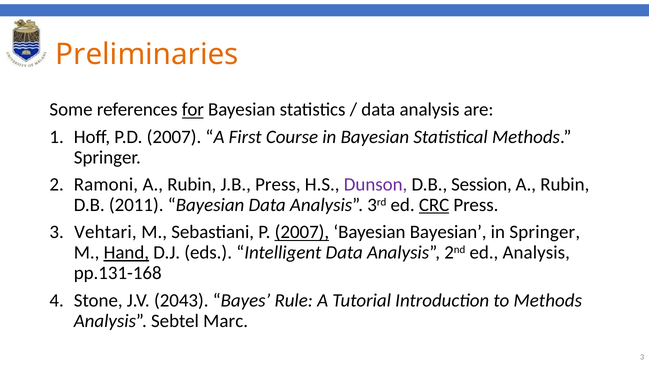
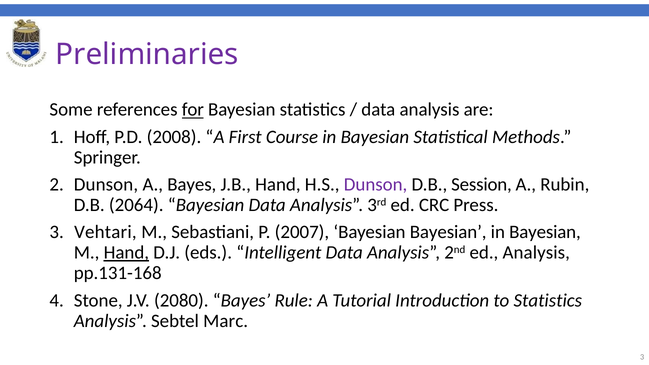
Preliminaries colour: orange -> purple (147, 55)
P.D 2007: 2007 -> 2008 (174, 137)
Ramoni: Ramoni -> Dunson (106, 185)
Rubin: Rubin -> Bayes (192, 185)
J.B Press: Press -> Hand (278, 185)
2011: 2011 -> 2064 (136, 205)
CRC underline: present -> none (434, 205)
2007 underline: present -> none (302, 232)
Springer: Springer -> Bayesian (545, 232)
2043: 2043 -> 2080 (181, 300)
to Methods: Methods -> Statistics (548, 300)
